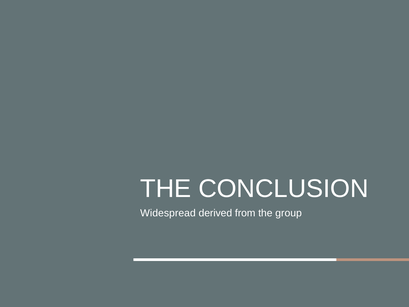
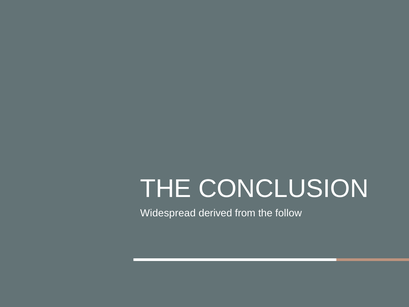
group: group -> follow (289, 213)
